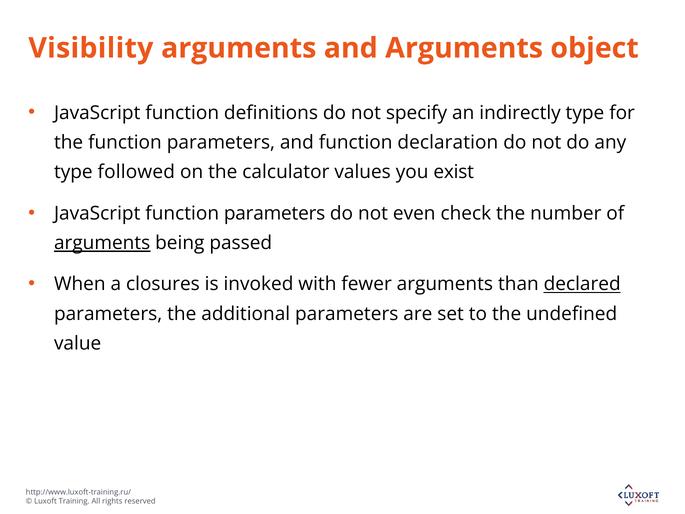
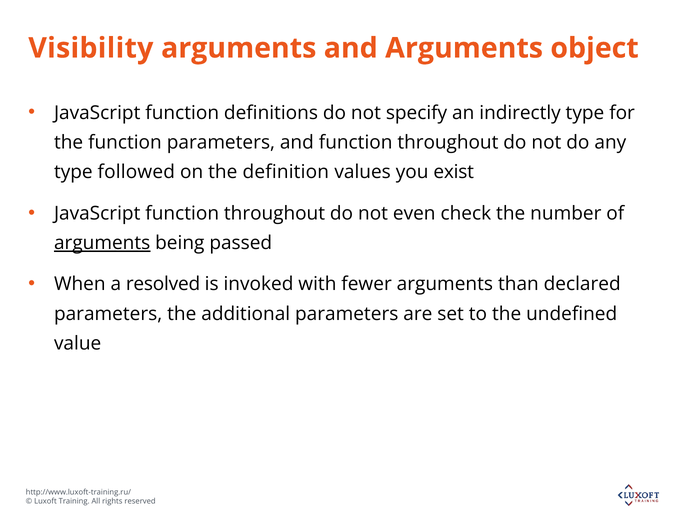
and function declaration: declaration -> throughout (448, 142)
calculator: calculator -> definition (286, 172)
JavaScript function parameters: parameters -> throughout (275, 213)
closures: closures -> resolved (163, 284)
declared underline: present -> none (582, 284)
